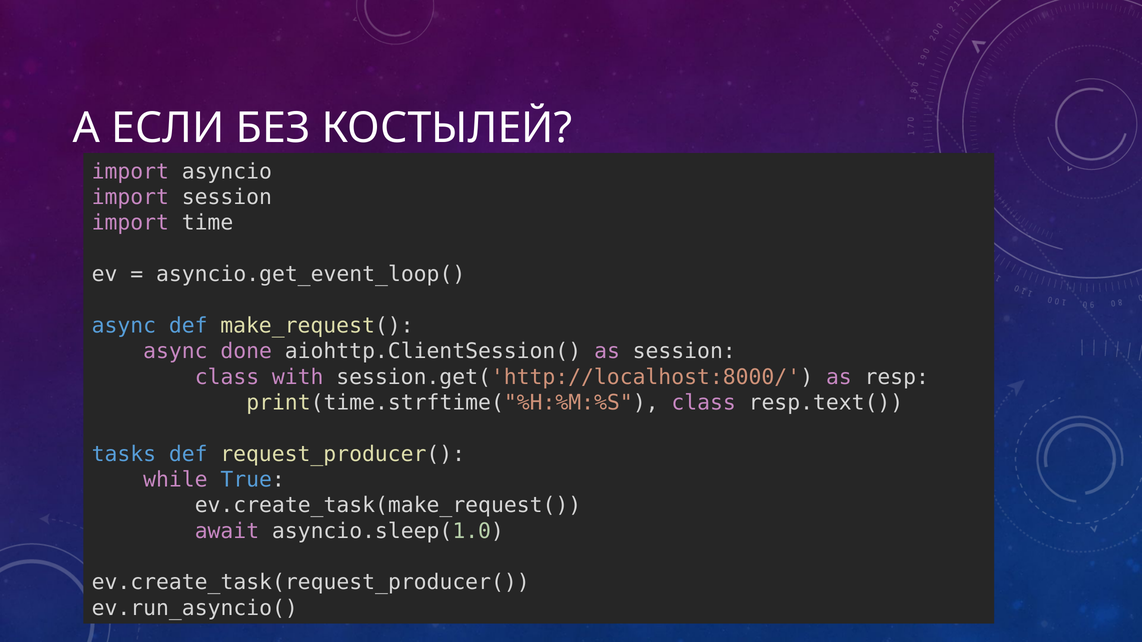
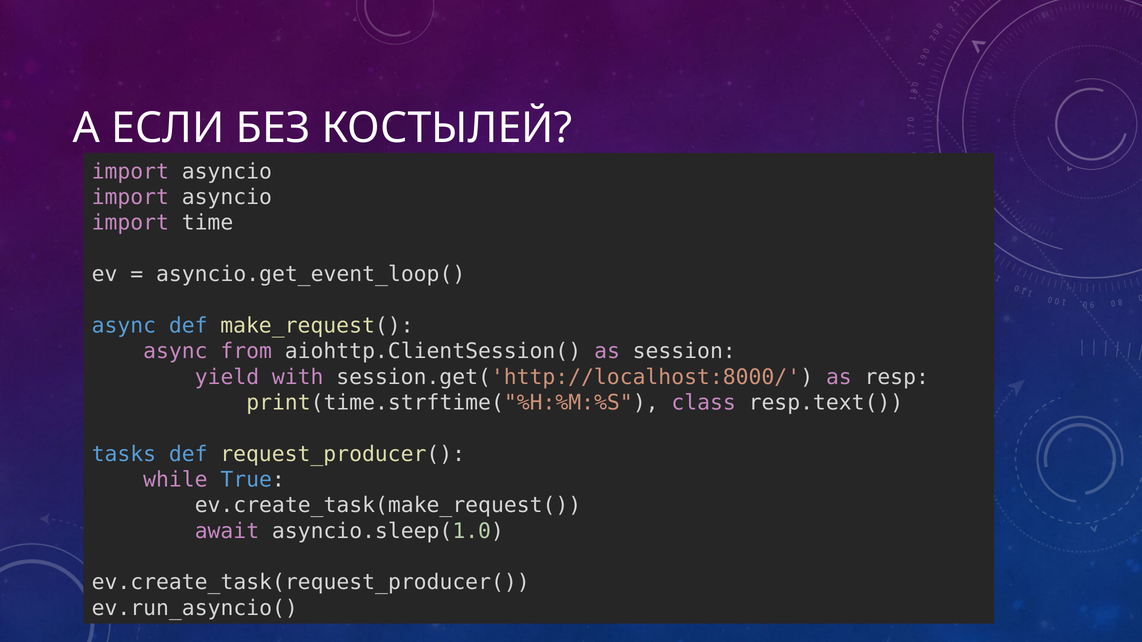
session: session -> asyncio (227, 197)
done: done -> from (246, 351)
class: class -> yield (227, 377)
